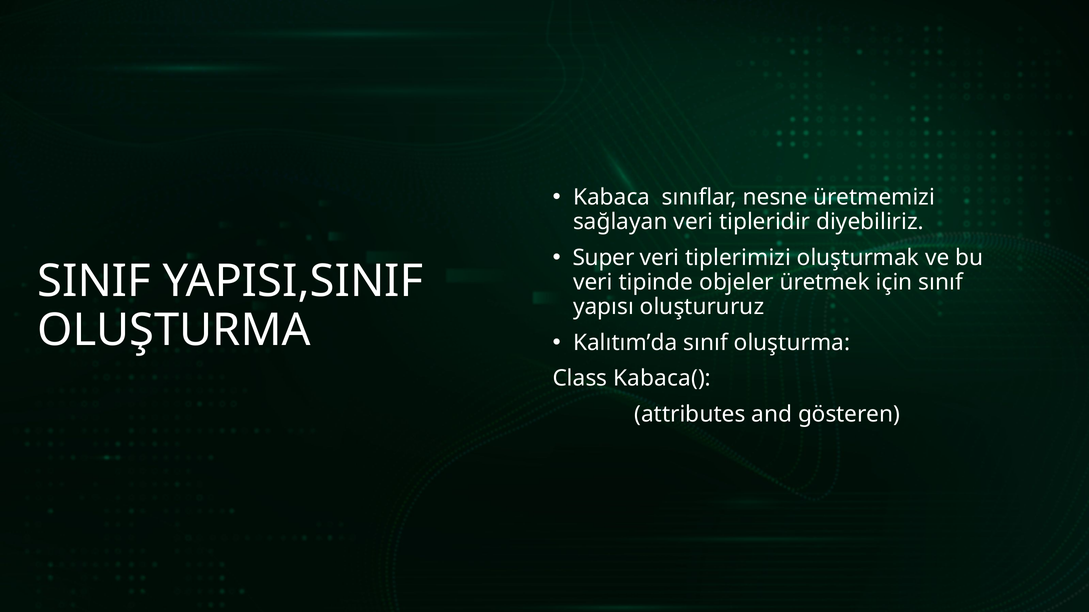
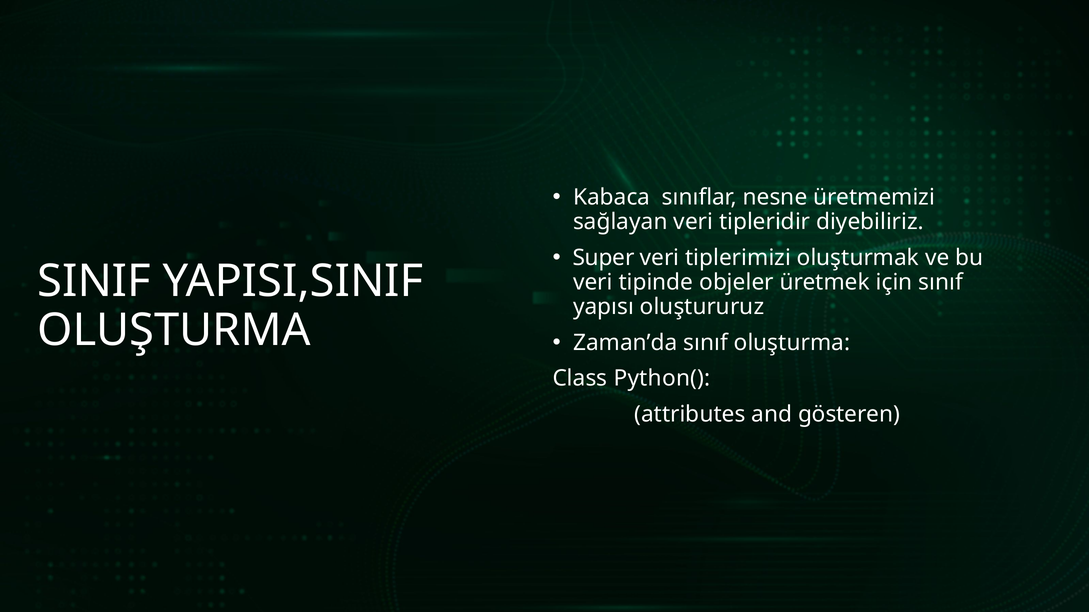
Kalıtım’da: Kalıtım’da -> Zaman’da (625, 343)
Kabaca(: Kabaca( -> Python( (662, 379)
